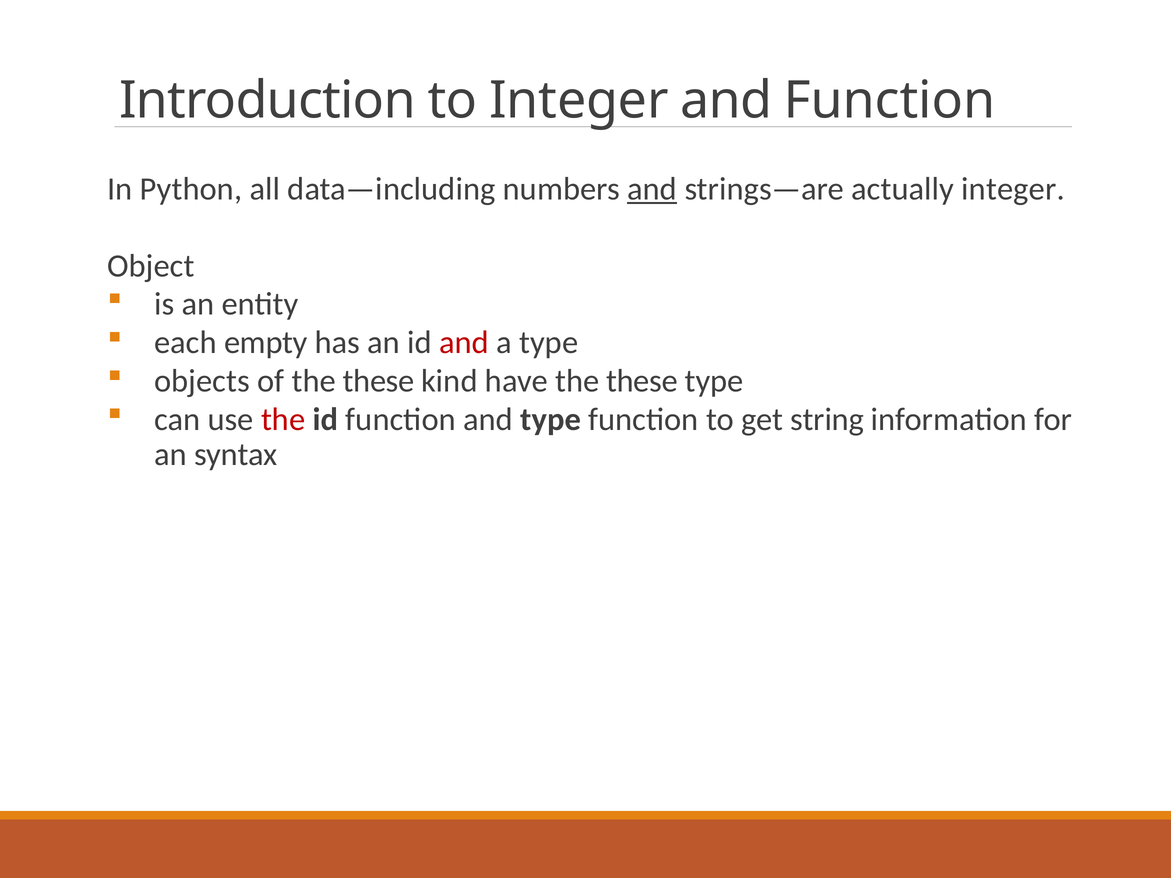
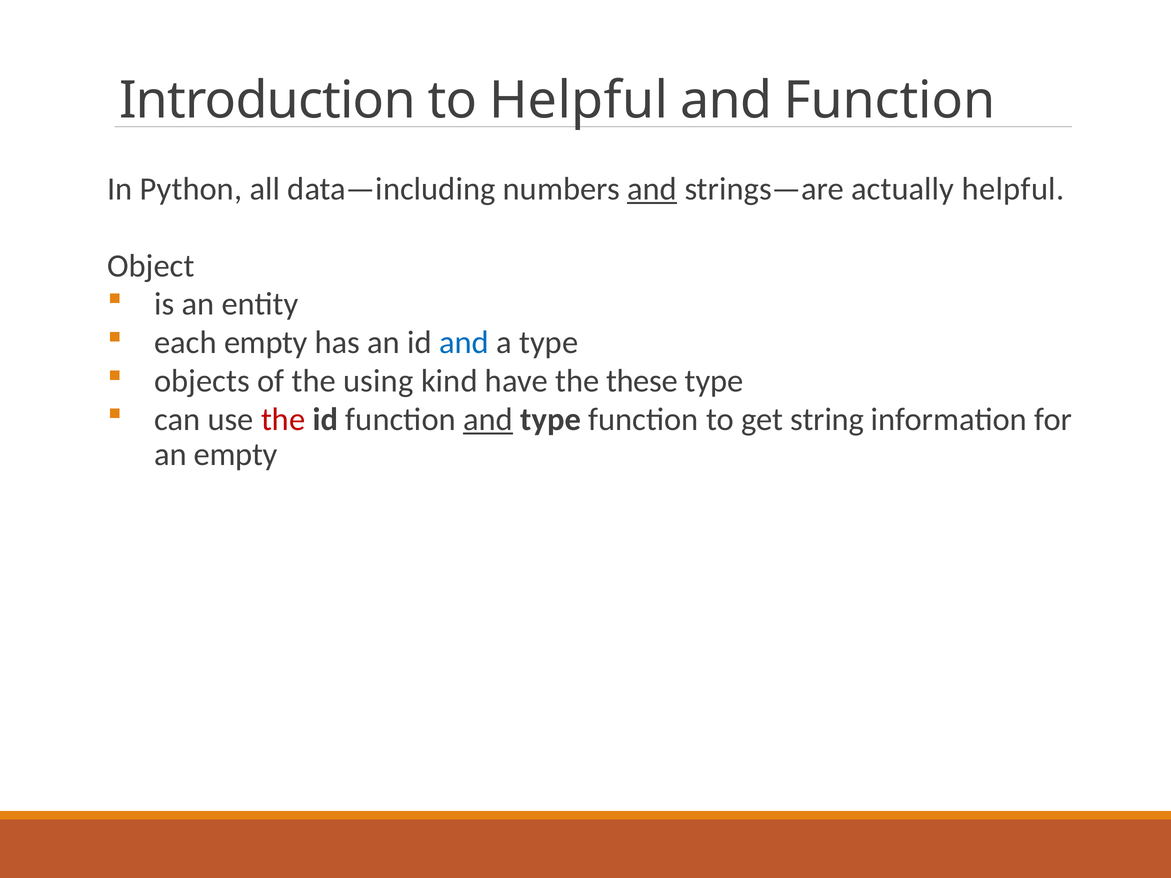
to Integer: Integer -> Helpful (579, 101)
actually integer: integer -> helpful (1013, 189)
and colour: red -> blue (464, 343)
of the these: these -> using (378, 381)
and underline: none -> present (488, 420)
an syntax: syntax -> empty (236, 455)
